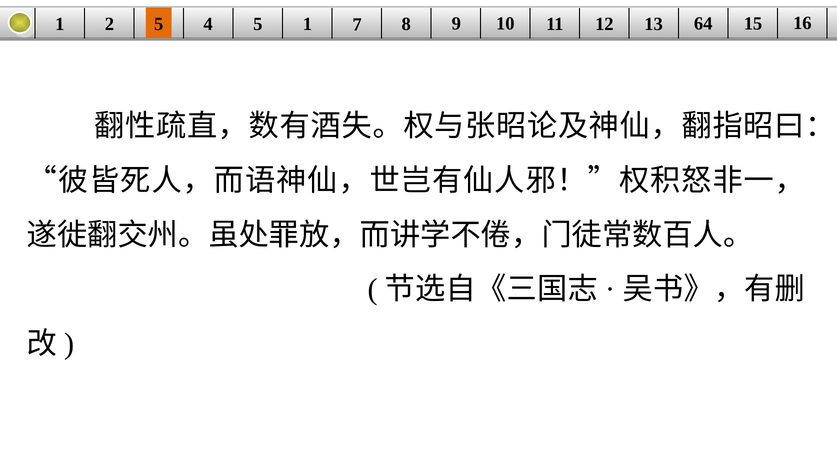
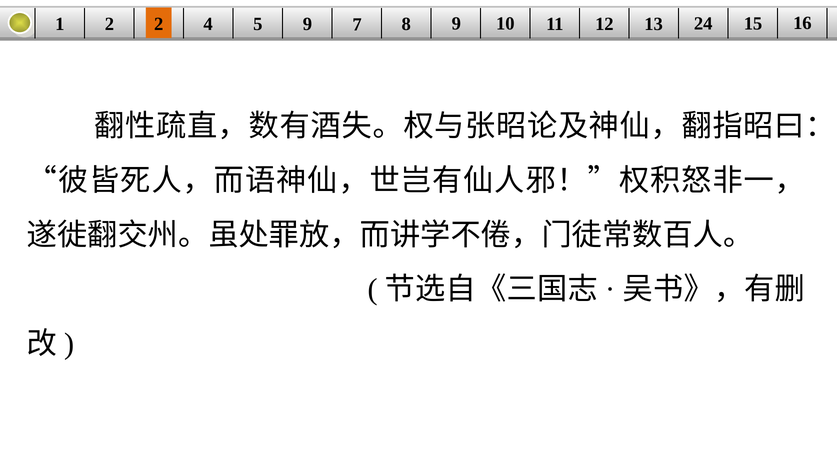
2 5: 5 -> 2 (159, 24)
5 1: 1 -> 9 (307, 24)
64: 64 -> 24 (703, 24)
